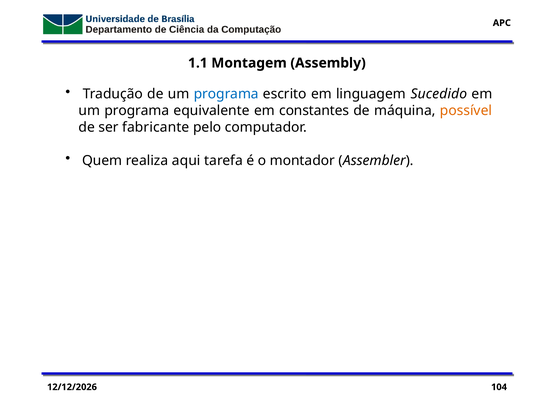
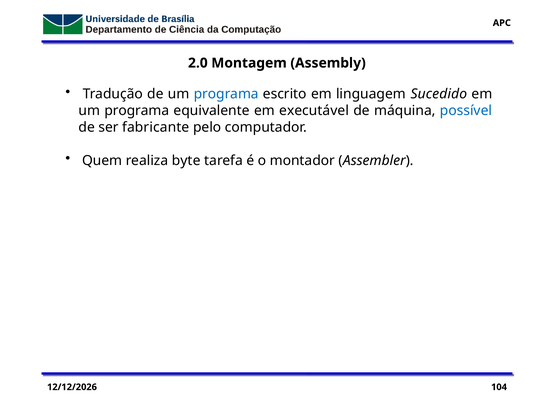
1.1: 1.1 -> 2.0 (198, 63)
constantes: constantes -> executável (314, 111)
possível colour: orange -> blue (466, 111)
aqui: aqui -> byte (186, 161)
